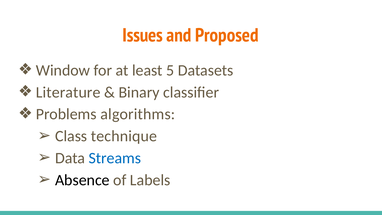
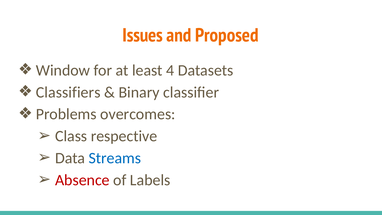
5: 5 -> 4 (170, 70)
Literature: Literature -> Classifiers (68, 92)
algorithms: algorithms -> overcomes (138, 114)
technique: technique -> respective (124, 136)
Absence colour: black -> red (82, 180)
